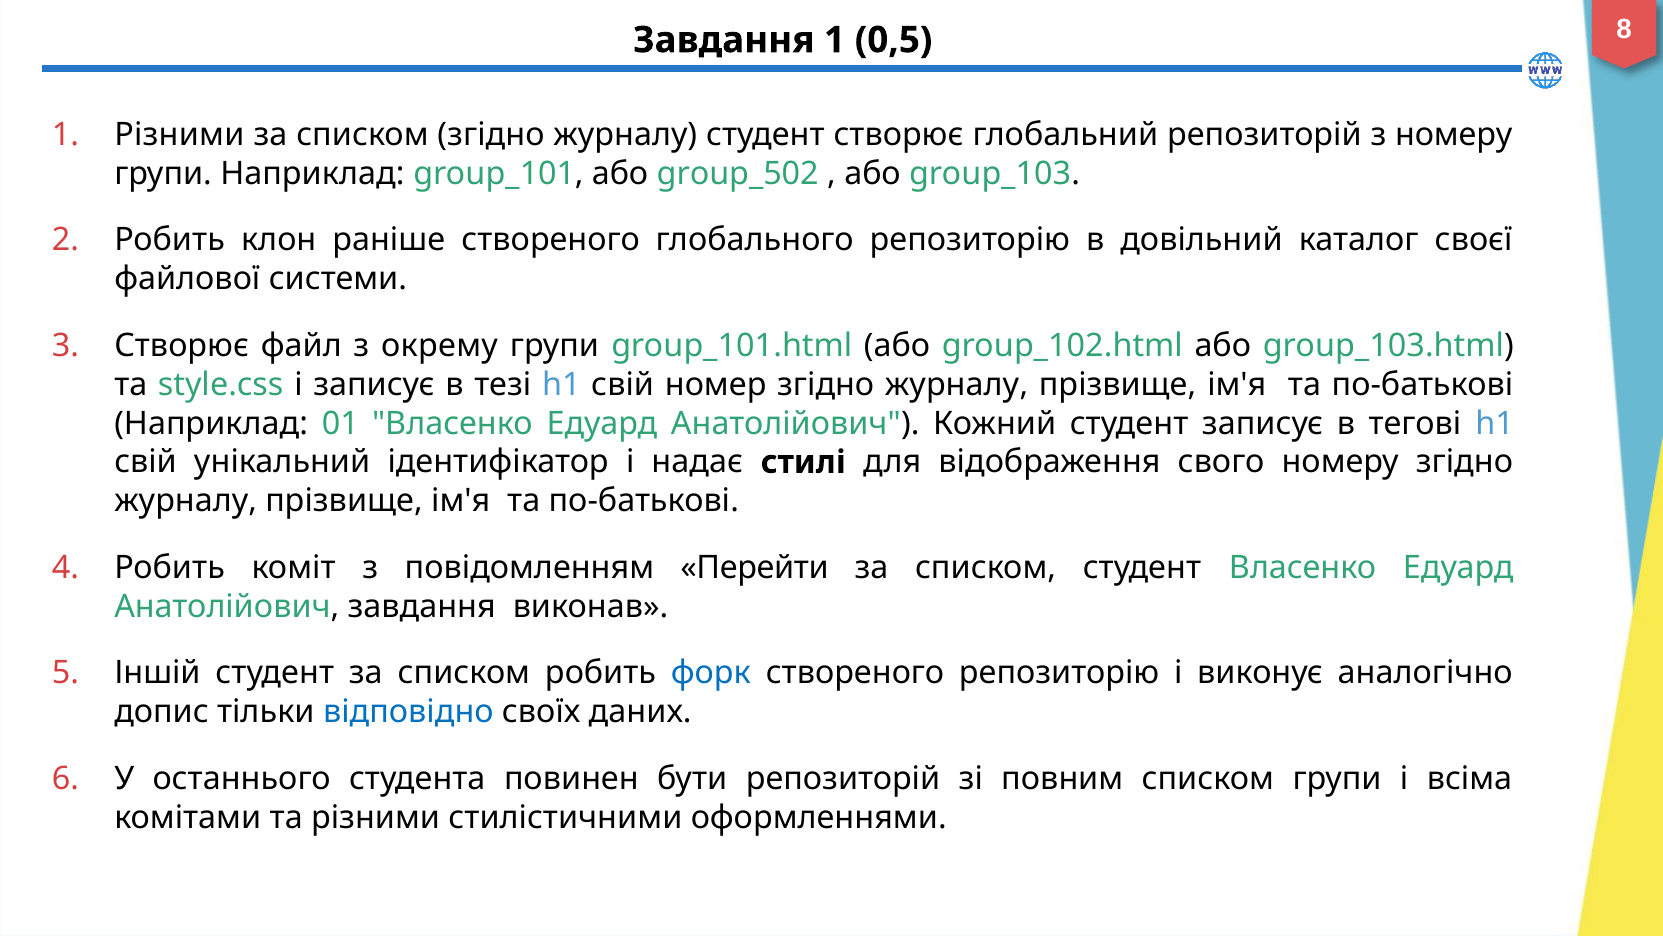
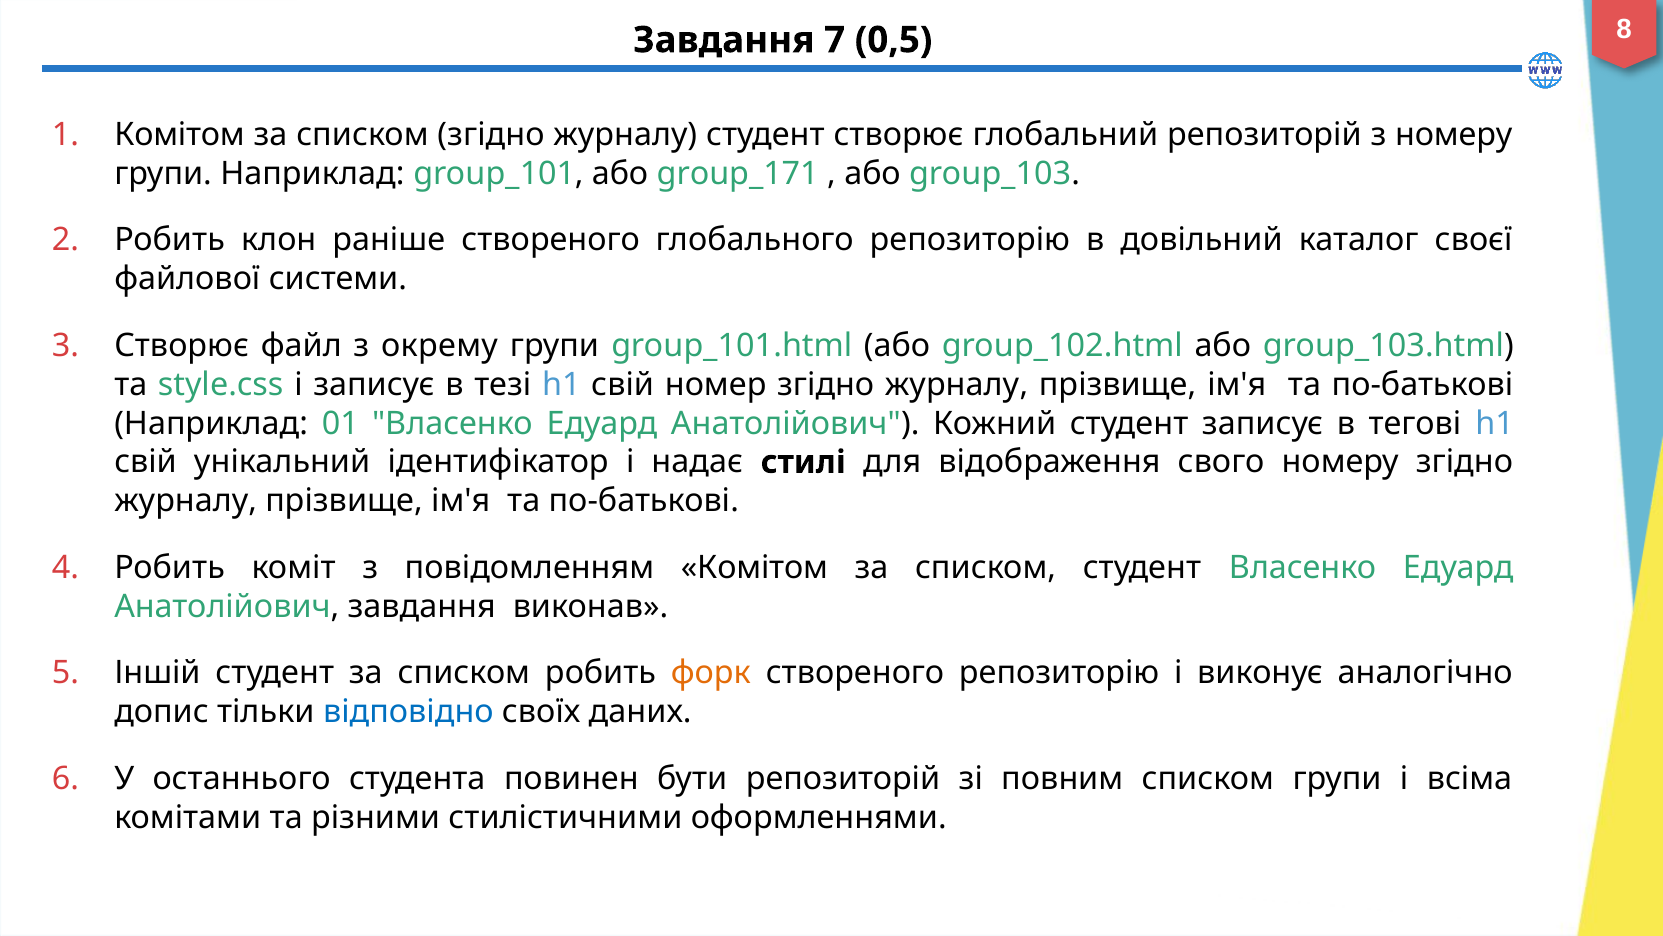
Завдання 1: 1 -> 7 (835, 40)
Різними: Різними -> Комітом (180, 135)
group_502: group_502 -> group_171 (738, 173)
повідомленням Перейти: Перейти -> Комітом (754, 567)
форк colour: blue -> orange (711, 673)
